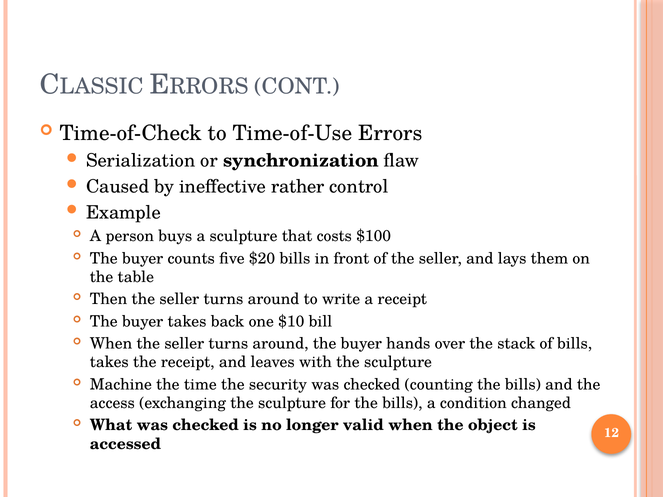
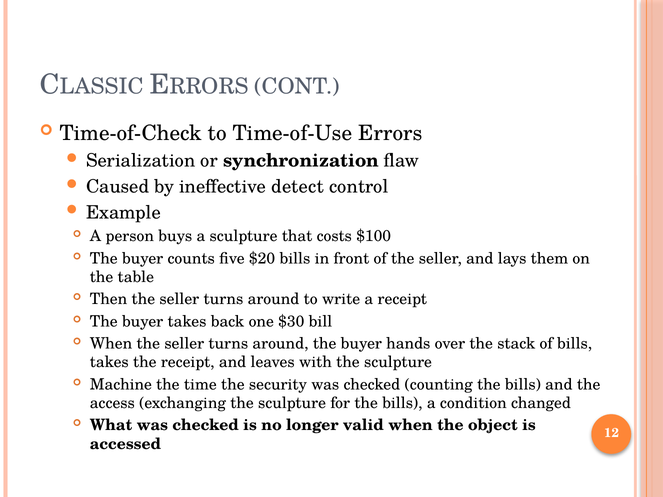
rather: rather -> detect (298, 187)
$10: $10 -> $30 (291, 322)
